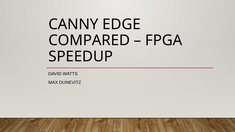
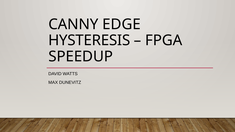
COMPARED: COMPARED -> HYSTERESIS (89, 40)
